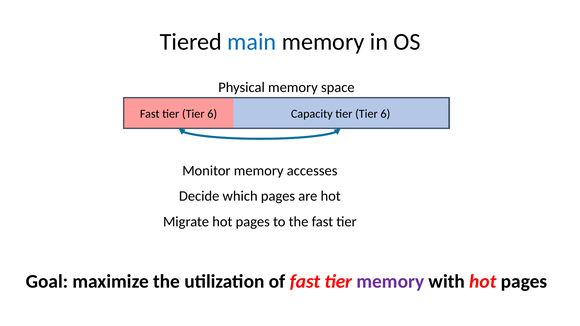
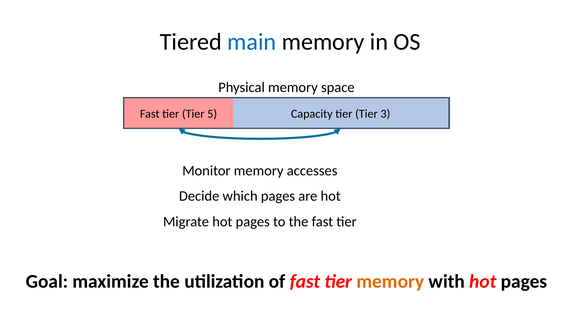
Fast tier Tier 6: 6 -> 5 (212, 114)
Capacity tier Tier 6: 6 -> 3 (385, 114)
memory colour: purple -> orange (390, 282)
